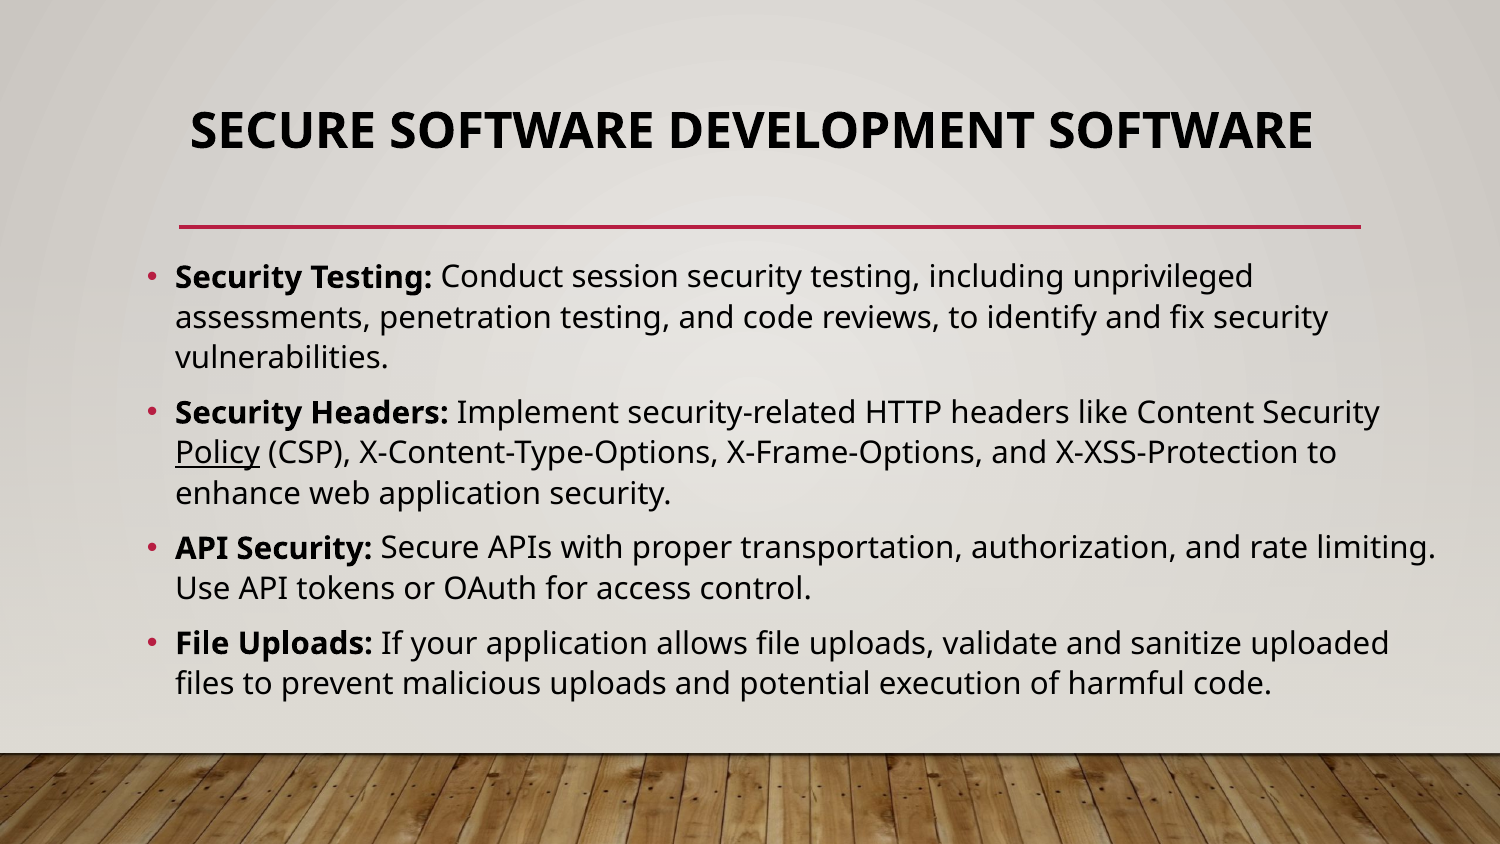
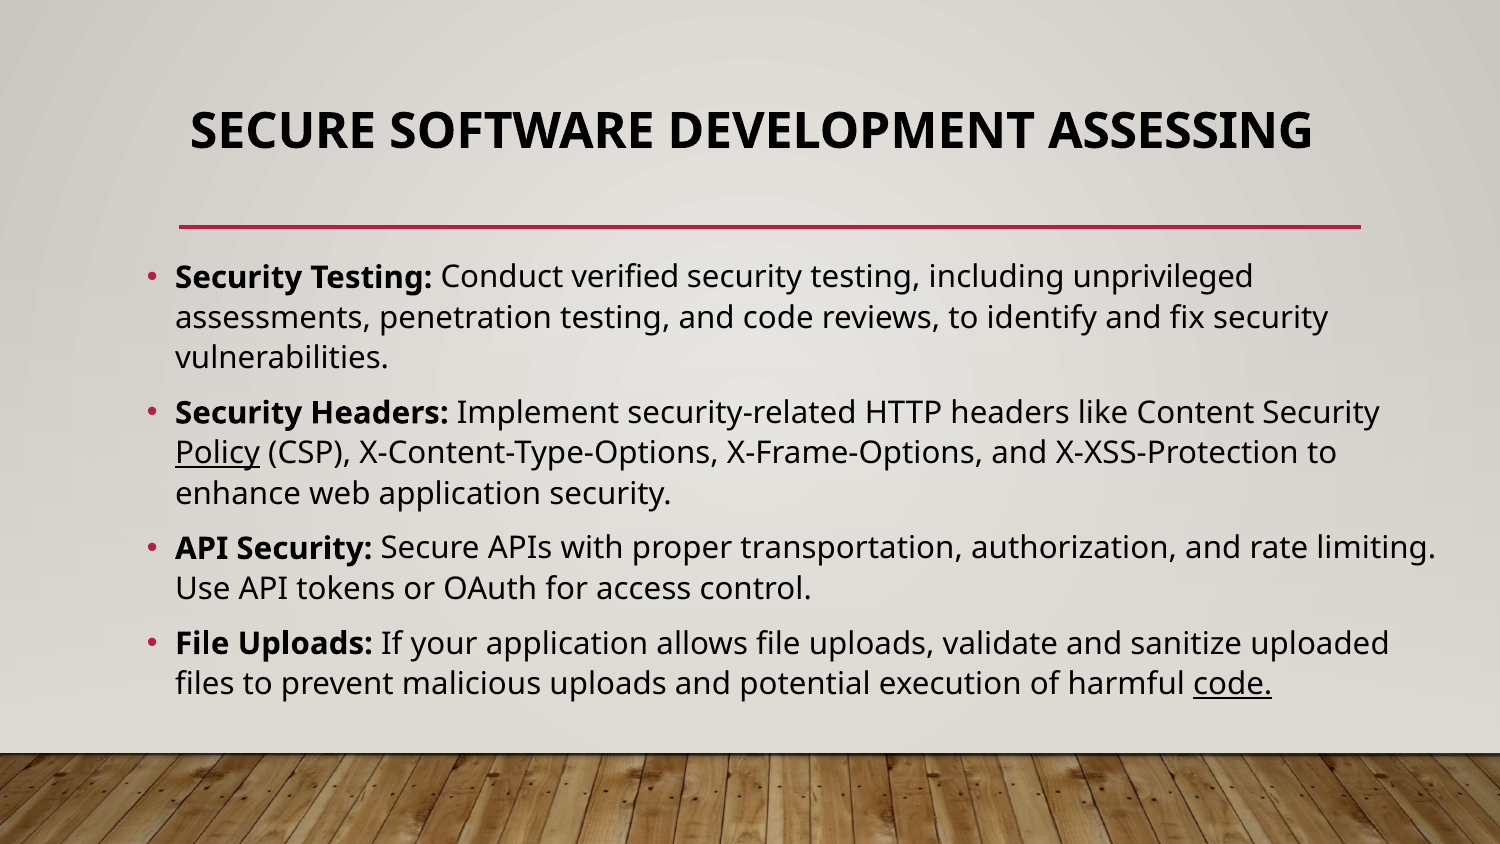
DEVELOPMENT SOFTWARE: SOFTWARE -> ASSESSING (1181, 131)
session: session -> verified (625, 278)
code underline: none -> present (1233, 684)
